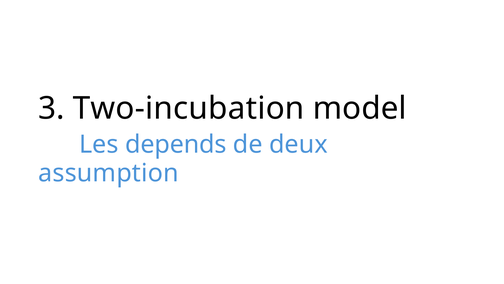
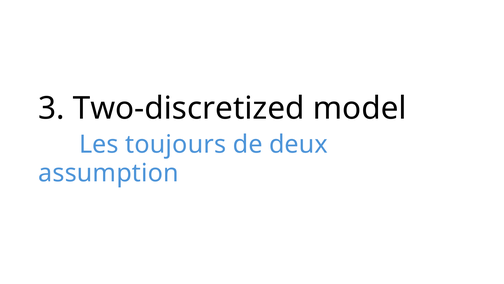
Two-incubation: Two-incubation -> Two-discretized (189, 108)
depends: depends -> toujours (176, 144)
